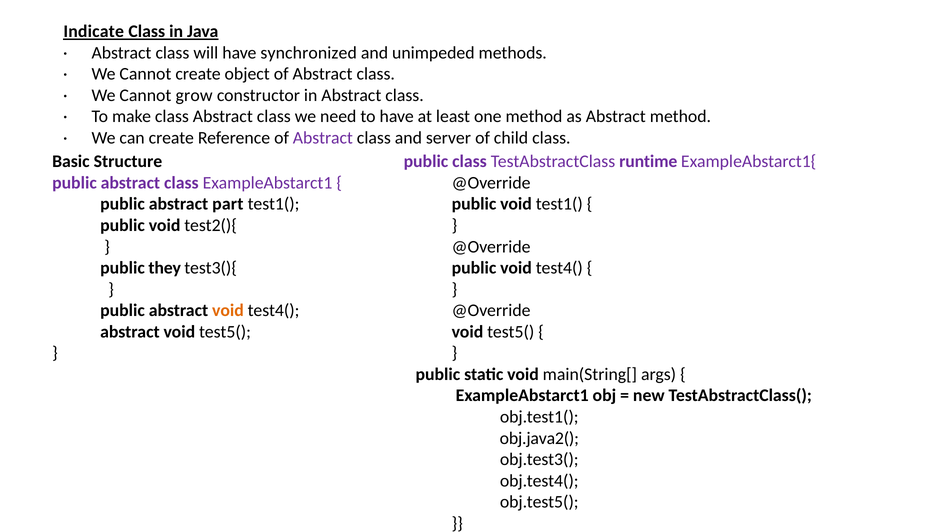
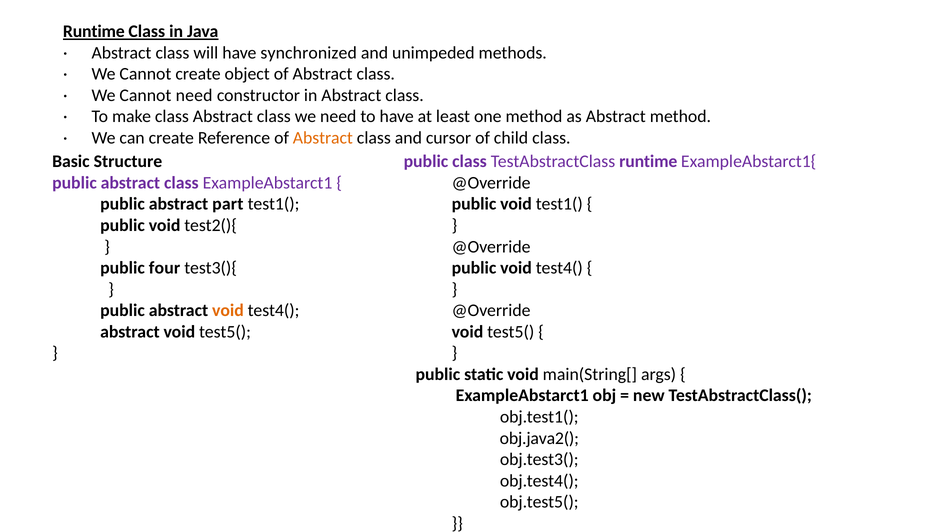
Indicate: Indicate -> Runtime (94, 31)
Cannot grow: grow -> need (194, 95)
Abstract colour: purple -> orange (323, 138)
server: server -> cursor (448, 138)
they: they -> four (165, 268)
